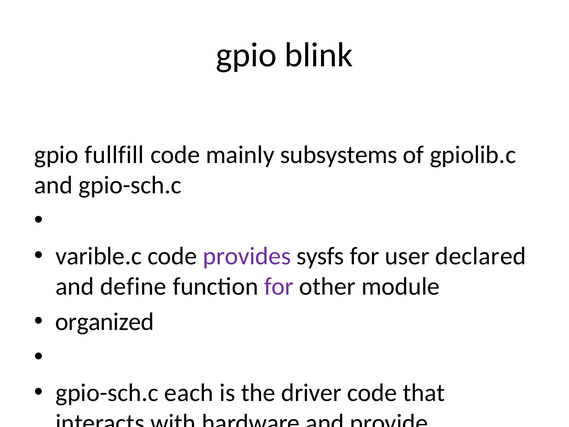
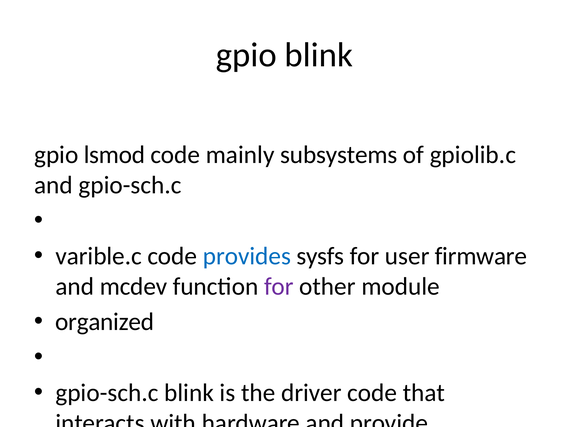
fullfill: fullfill -> lsmod (115, 155)
provides colour: purple -> blue (247, 256)
declared: declared -> firmware (481, 256)
define: define -> mcdev (133, 286)
gpio-sch.c each: each -> blink (189, 393)
